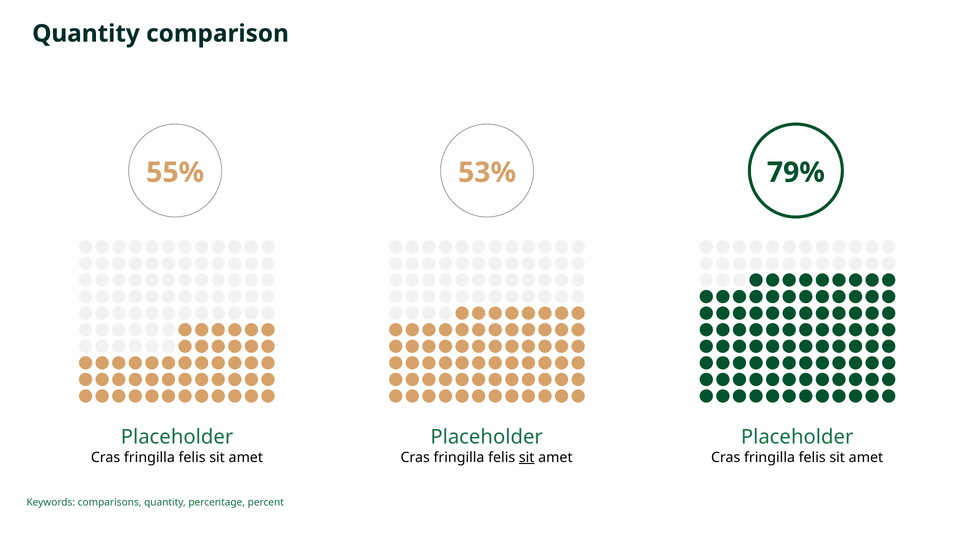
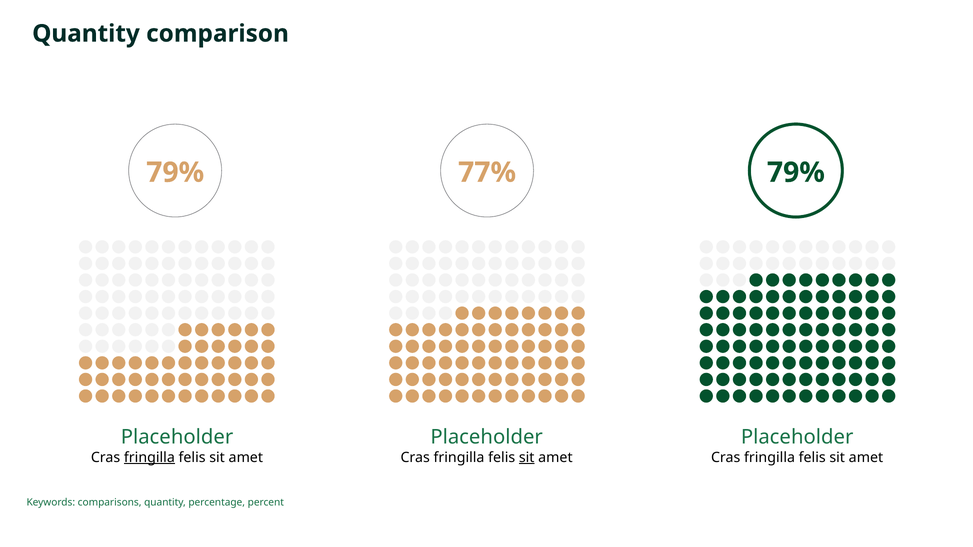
55%: 55% -> 79% (175, 173)
53%: 53% -> 77% (487, 173)
fringilla underline: none -> present (149, 458)
